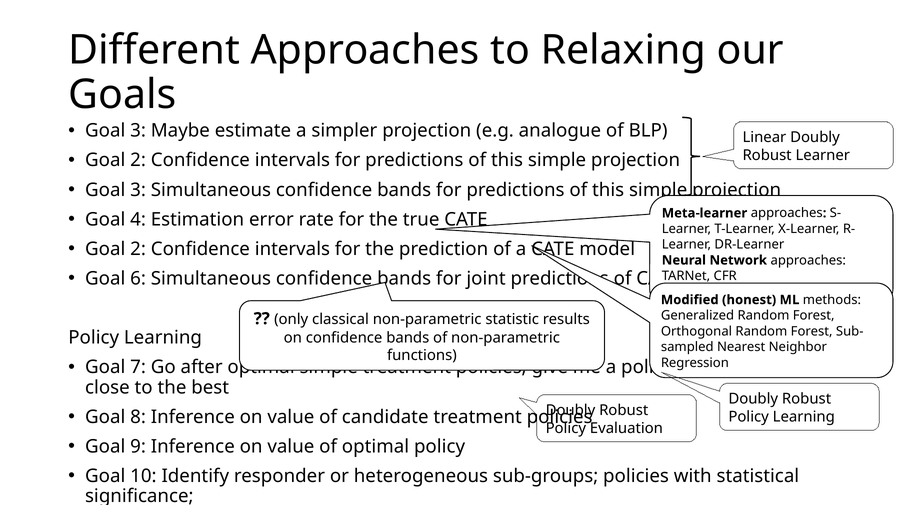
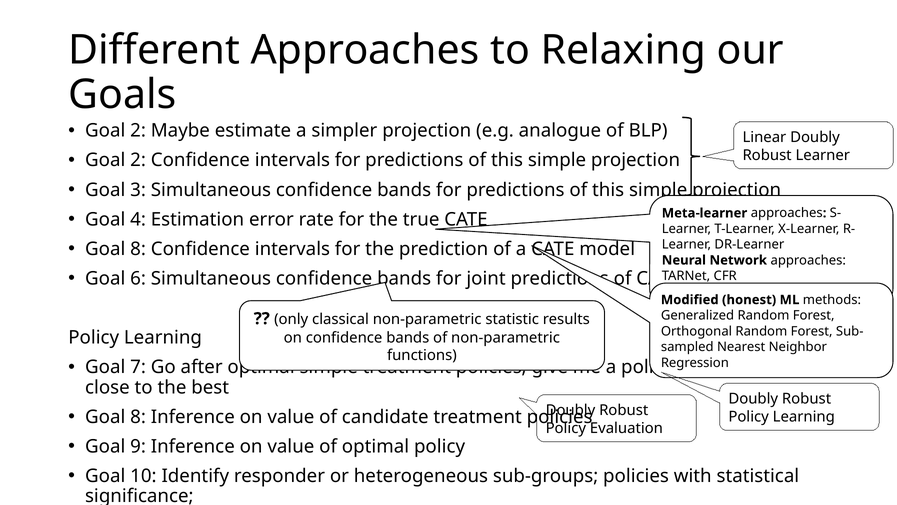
3: 3 -> 2 (138, 131)
2: 2 -> 8 (138, 249)
